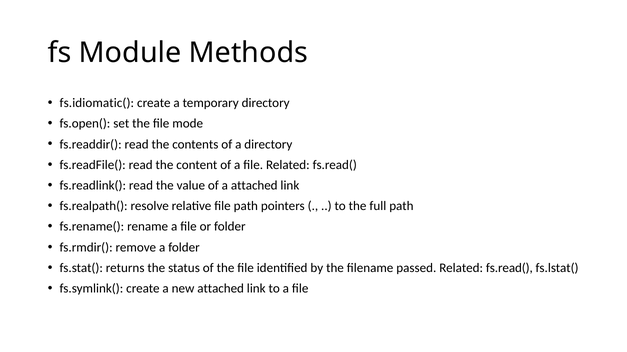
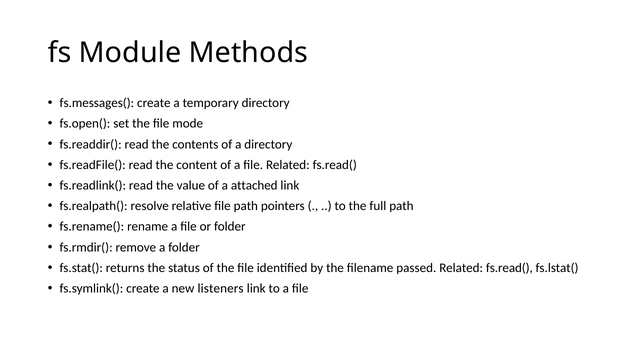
fs.idiomatic(: fs.idiomatic( -> fs.messages( (97, 103)
new attached: attached -> listeners (221, 289)
